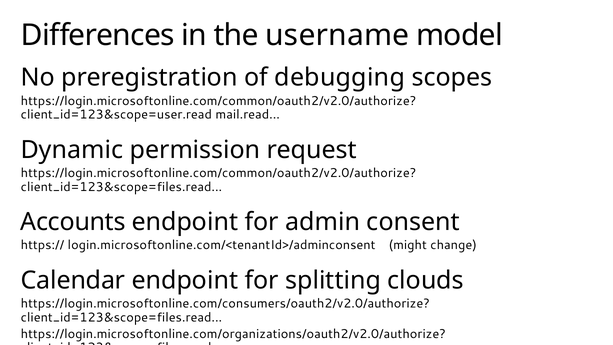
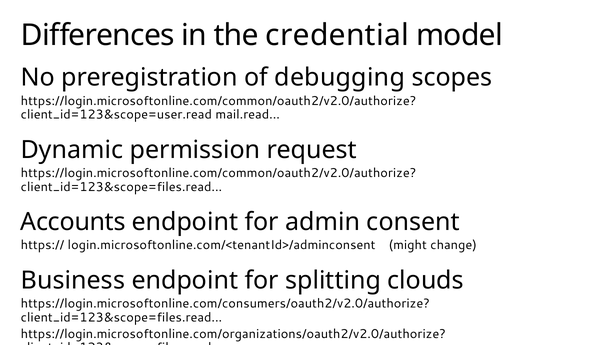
username: username -> credential (337, 35)
Calendar: Calendar -> Business (73, 280)
